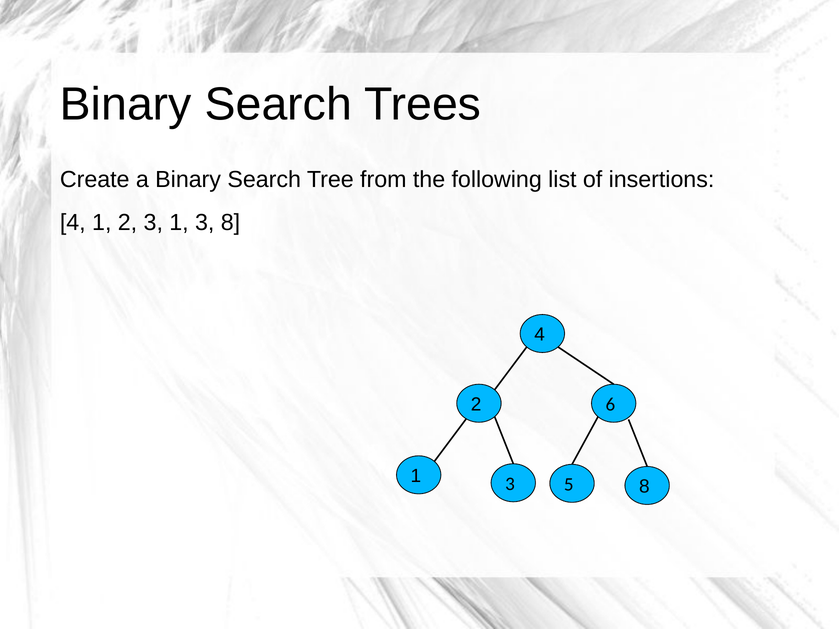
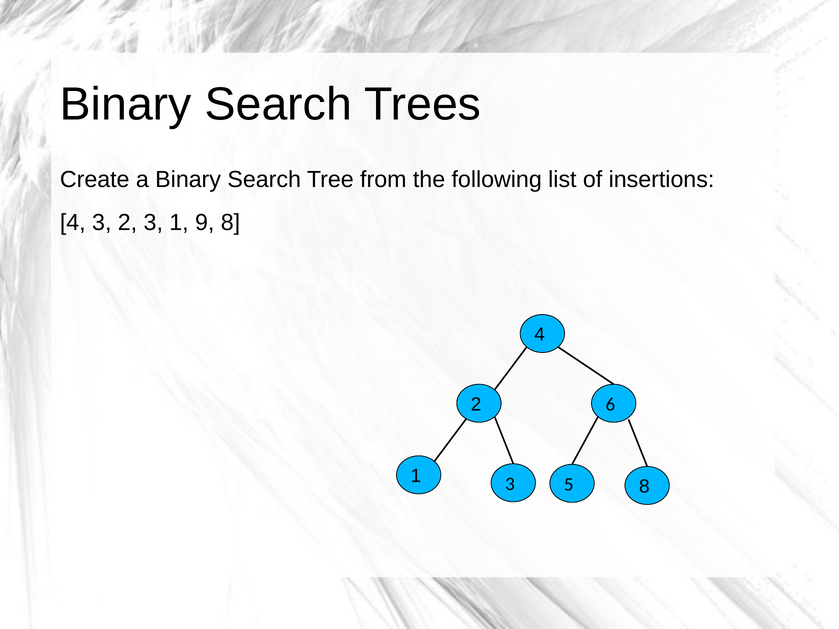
4 1: 1 -> 3 (102, 222)
3 1 3: 3 -> 9 (205, 222)
